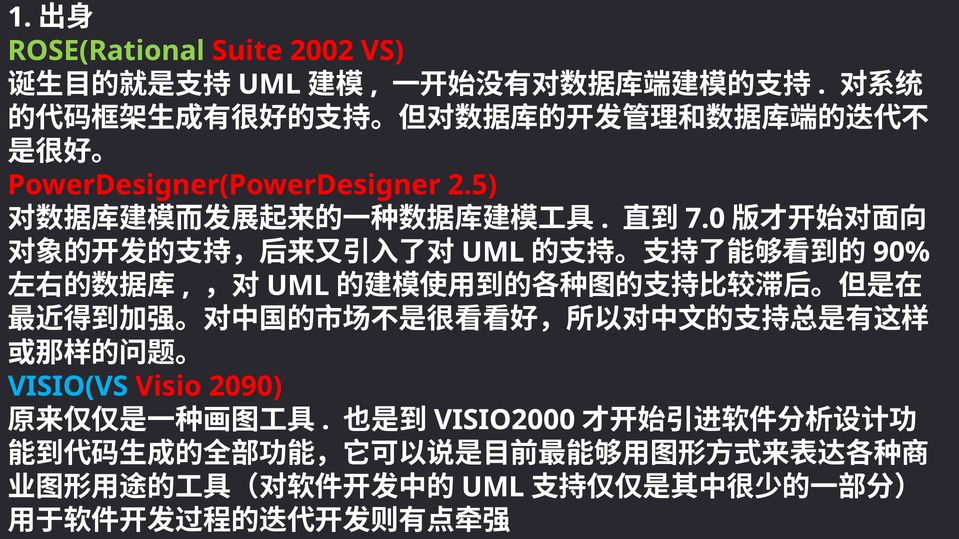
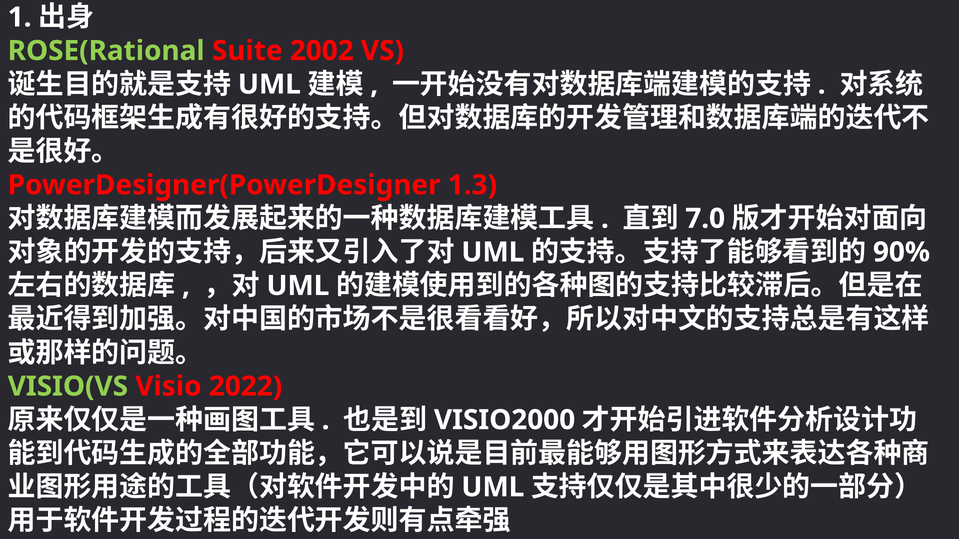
2.5: 2.5 -> 1.3 (472, 185)
VISIO(VS colour: light blue -> light green (68, 387)
2090: 2090 -> 2022 (245, 387)
